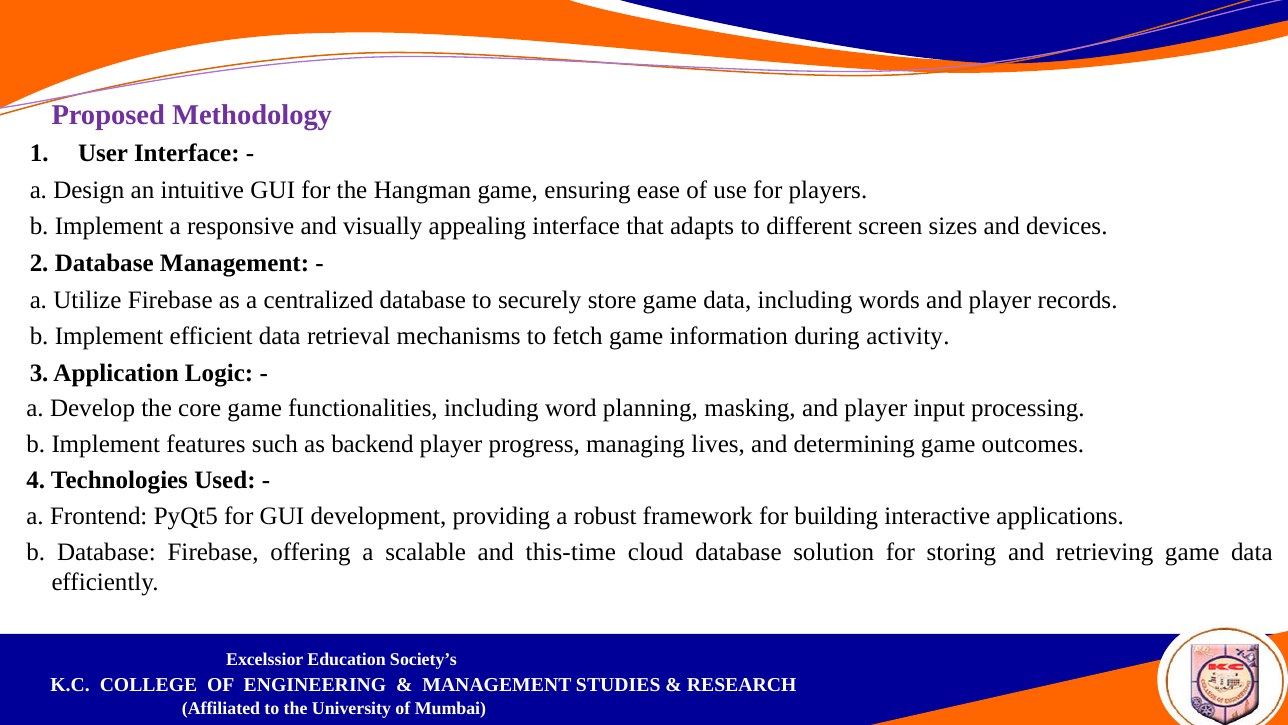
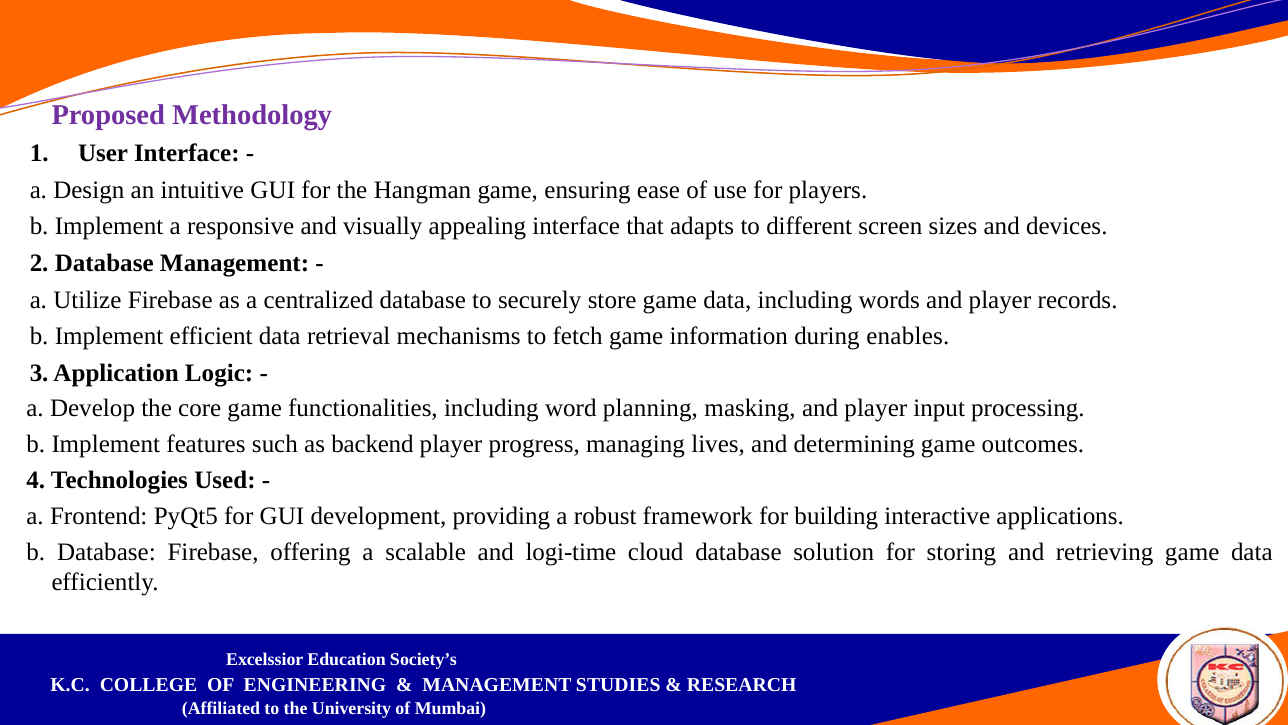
activity: activity -> enables (908, 336)
this-time: this-time -> logi-time (571, 552)
